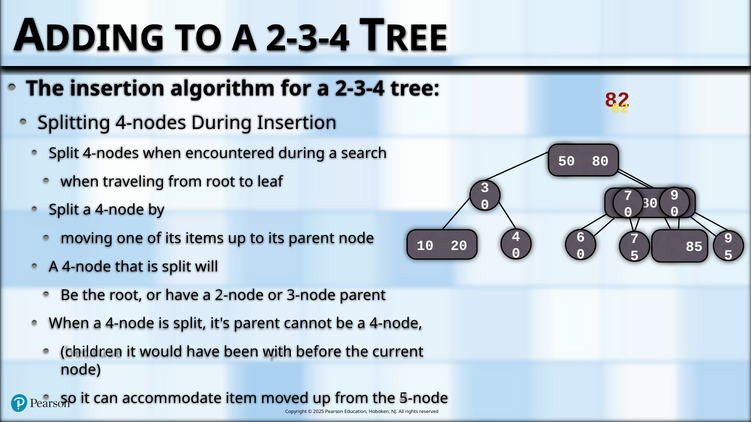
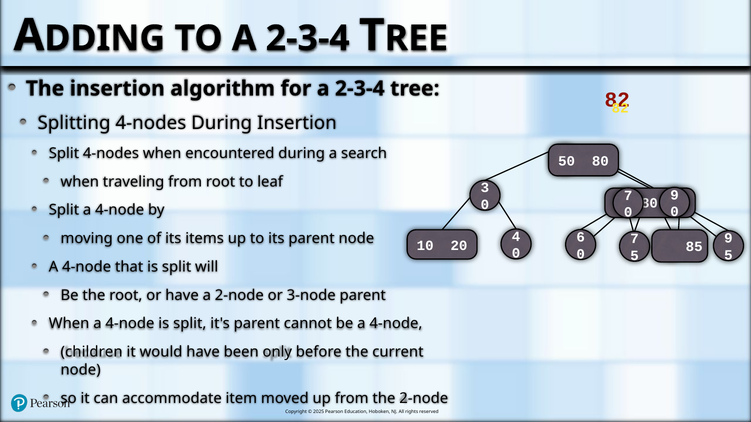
with: with -> only (277, 352)
the 5-node: 5-node -> 2-node (424, 399)
